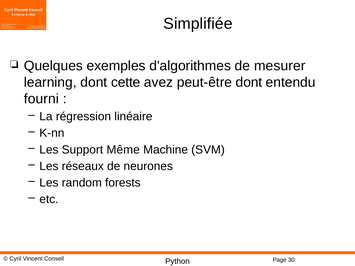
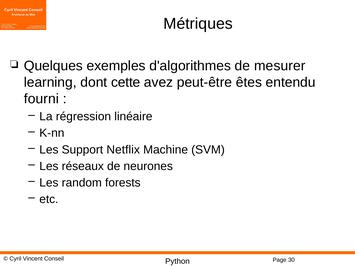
Simplifiée: Simplifiée -> Métriques (198, 24)
peut-être dont: dont -> êtes (249, 82)
Même: Même -> Netflix (123, 150)
